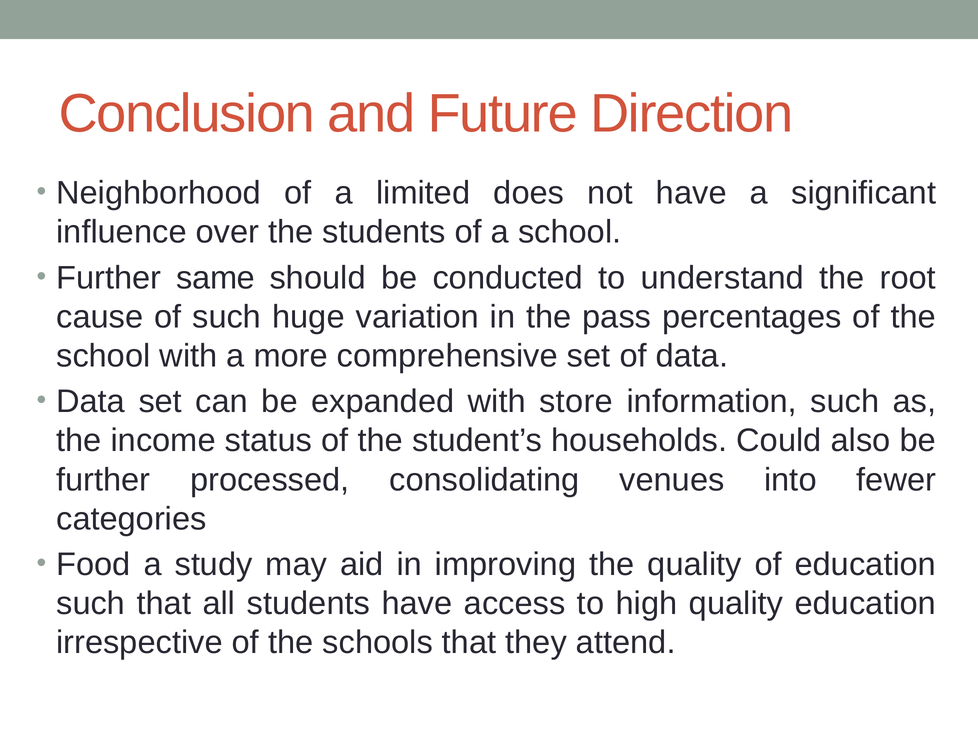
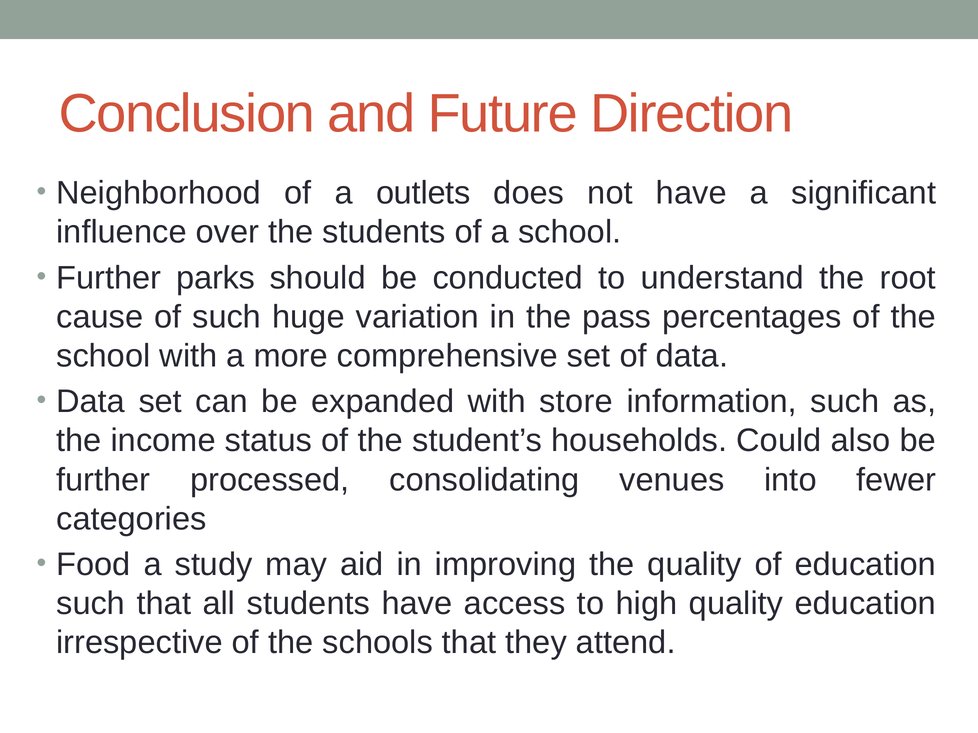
limited: limited -> outlets (423, 193)
same: same -> parks (216, 278)
